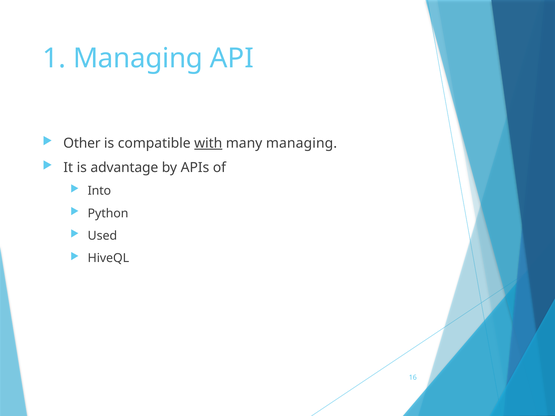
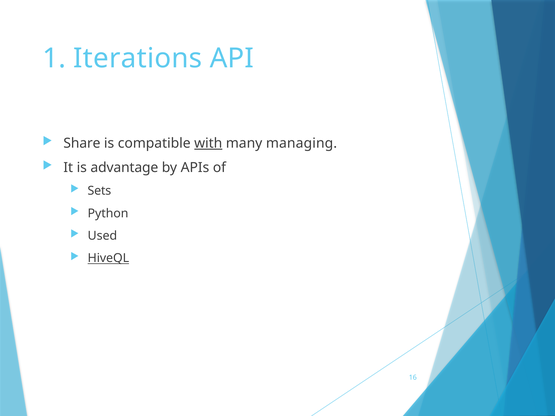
1 Managing: Managing -> Iterations (138, 58)
Other: Other -> Share (82, 143)
Into: Into -> Sets (99, 191)
HiveQL underline: none -> present (108, 258)
